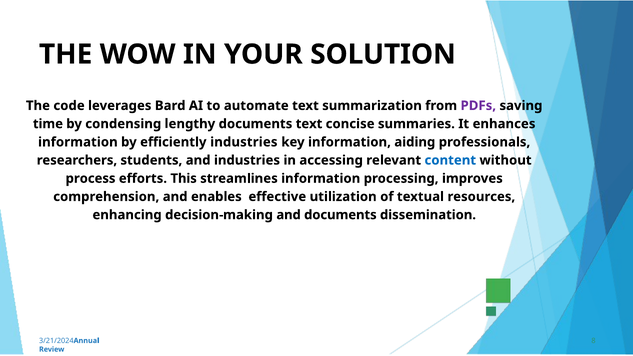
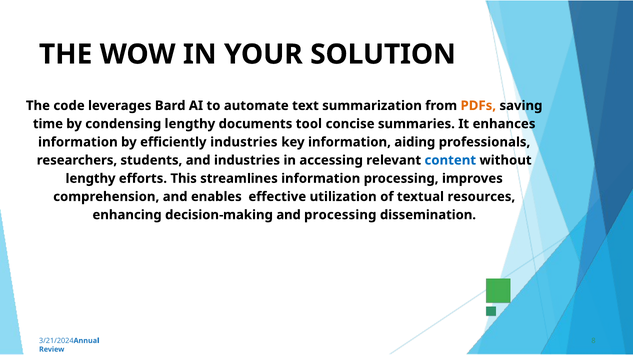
PDFs colour: purple -> orange (478, 106)
documents text: text -> tool (309, 124)
process: process -> lengthy (91, 178)
and documents: documents -> processing (340, 215)
